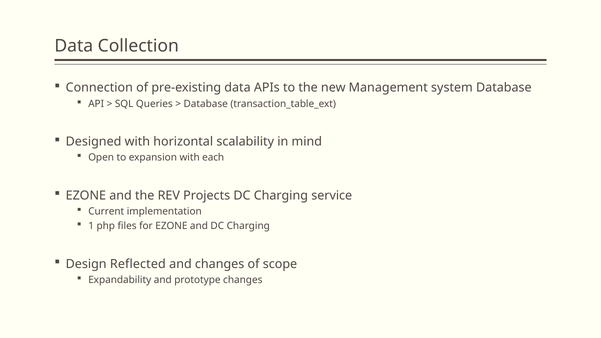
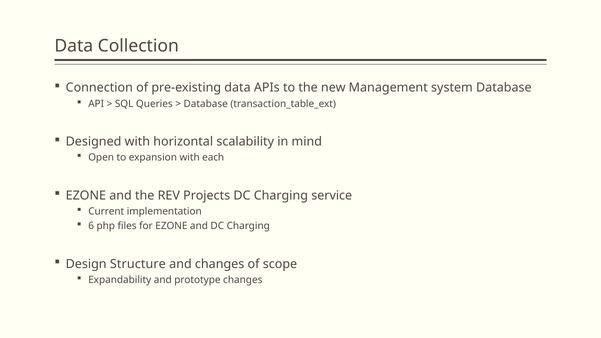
1: 1 -> 6 (91, 226)
Reflected: Reflected -> Structure (138, 264)
